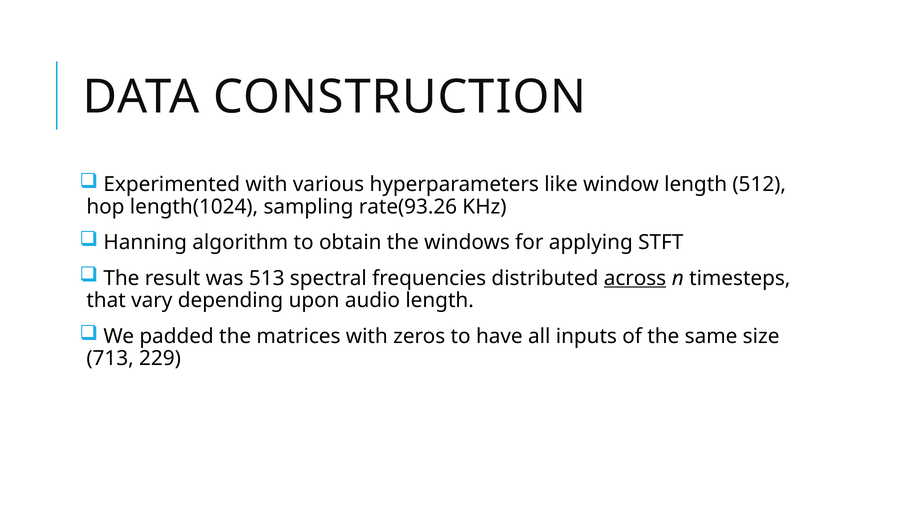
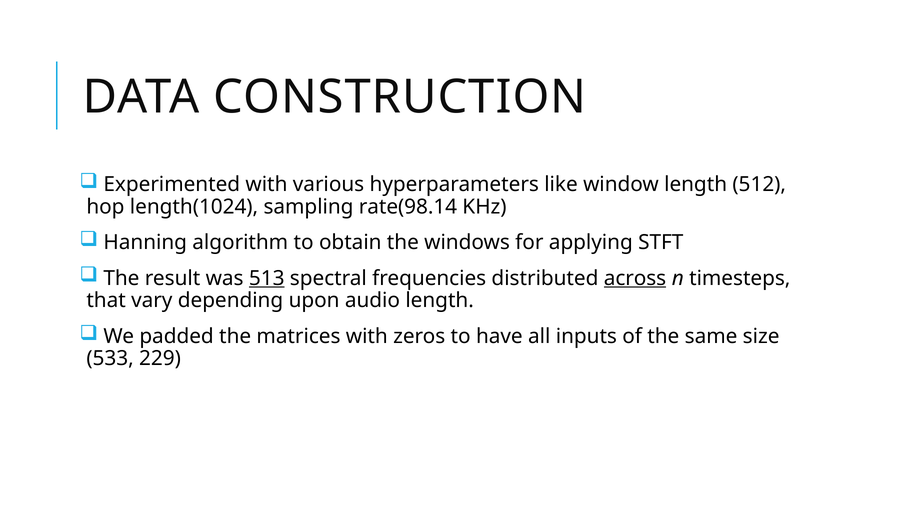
rate(93.26: rate(93.26 -> rate(98.14 (408, 207)
513 underline: none -> present (267, 278)
713: 713 -> 533 (110, 359)
